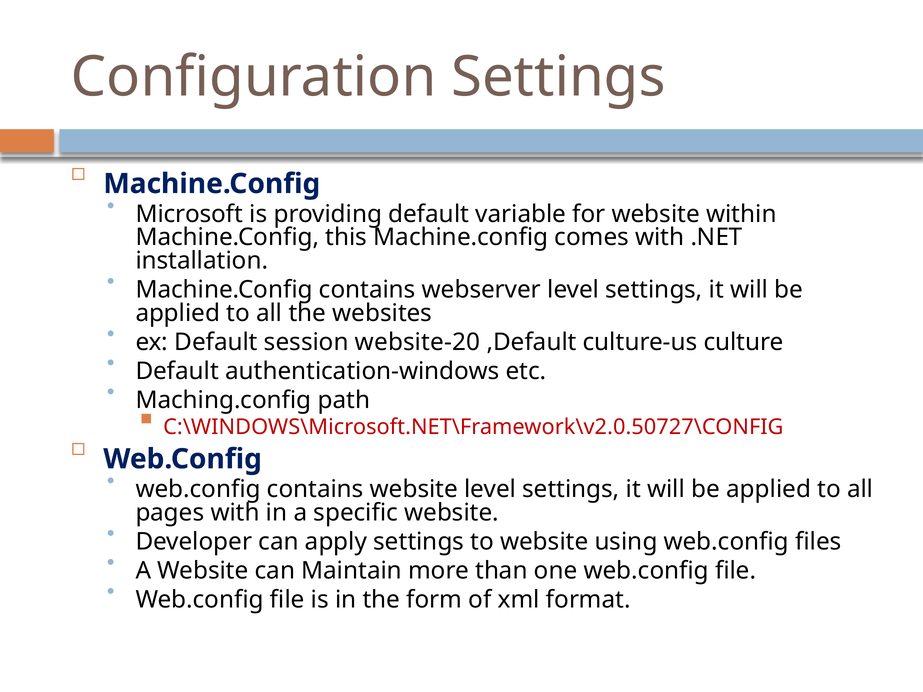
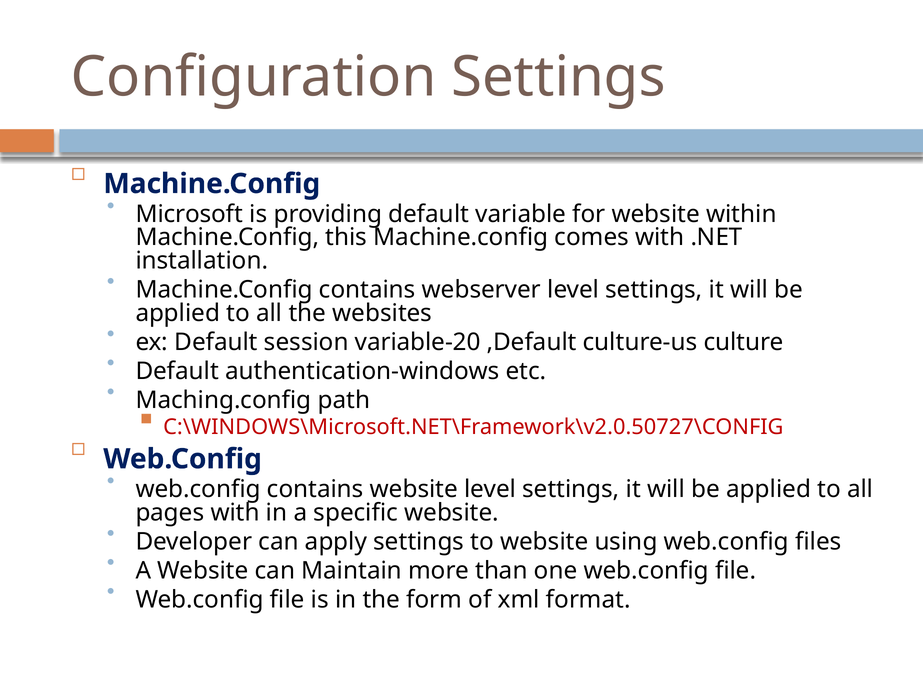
website-20: website-20 -> variable-20 (418, 342)
